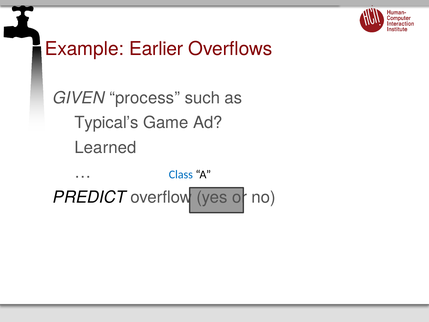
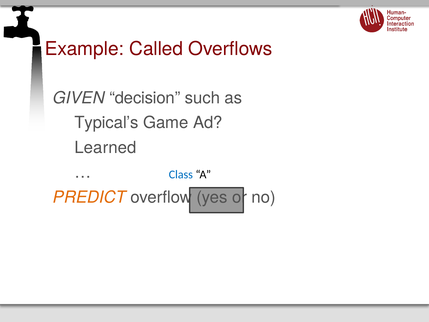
Earlier: Earlier -> Called (156, 49)
process: process -> decision (145, 98)
PREDICT colour: black -> orange (90, 197)
